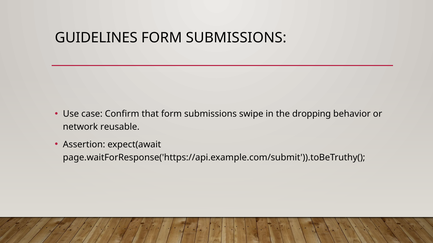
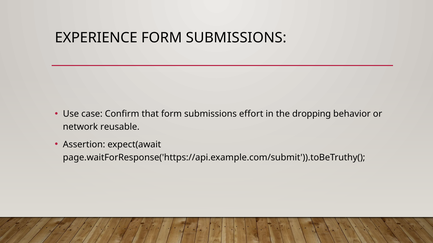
GUIDELINES: GUIDELINES -> EXPERIENCE (96, 38)
swipe: swipe -> effort (251, 114)
